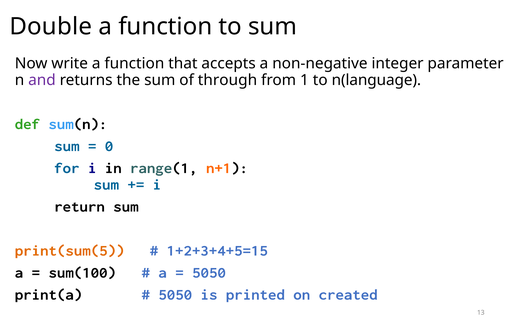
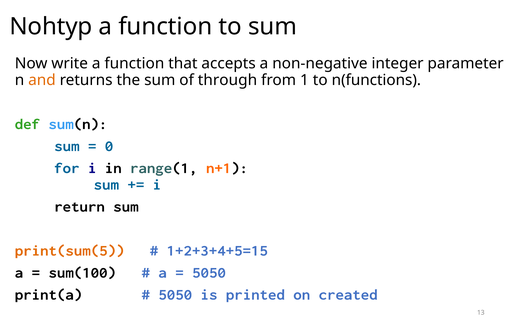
Double: Double -> Nohtyp (51, 26)
and colour: purple -> orange (42, 80)
n(language: n(language -> n(functions (376, 80)
